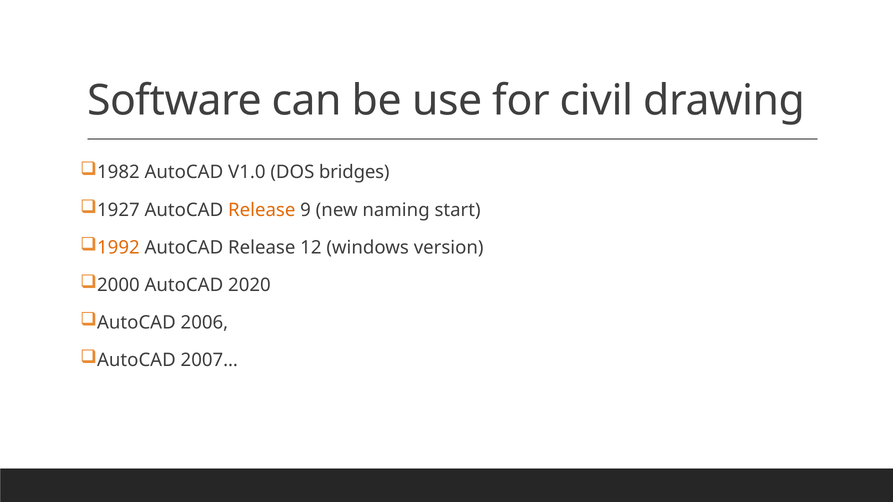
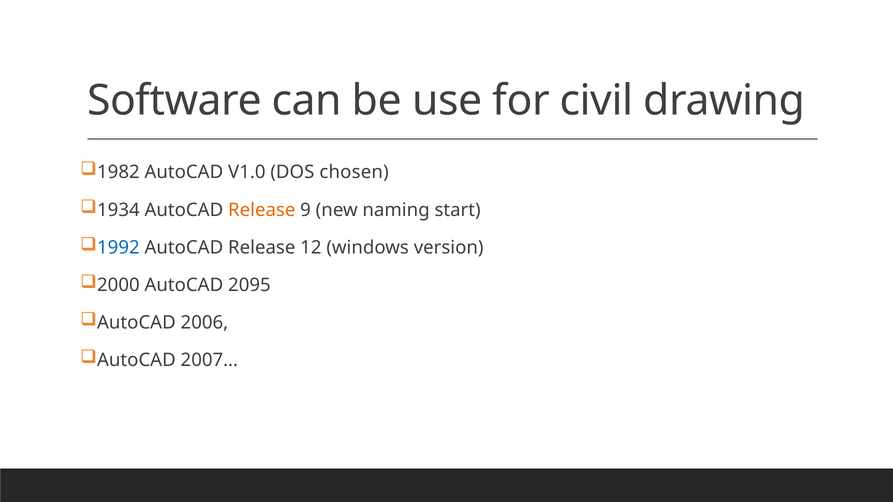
bridges: bridges -> chosen (354, 172)
1927: 1927 -> 1934 (118, 210)
1992 colour: orange -> blue (118, 248)
2020: 2020 -> 2095 (249, 285)
